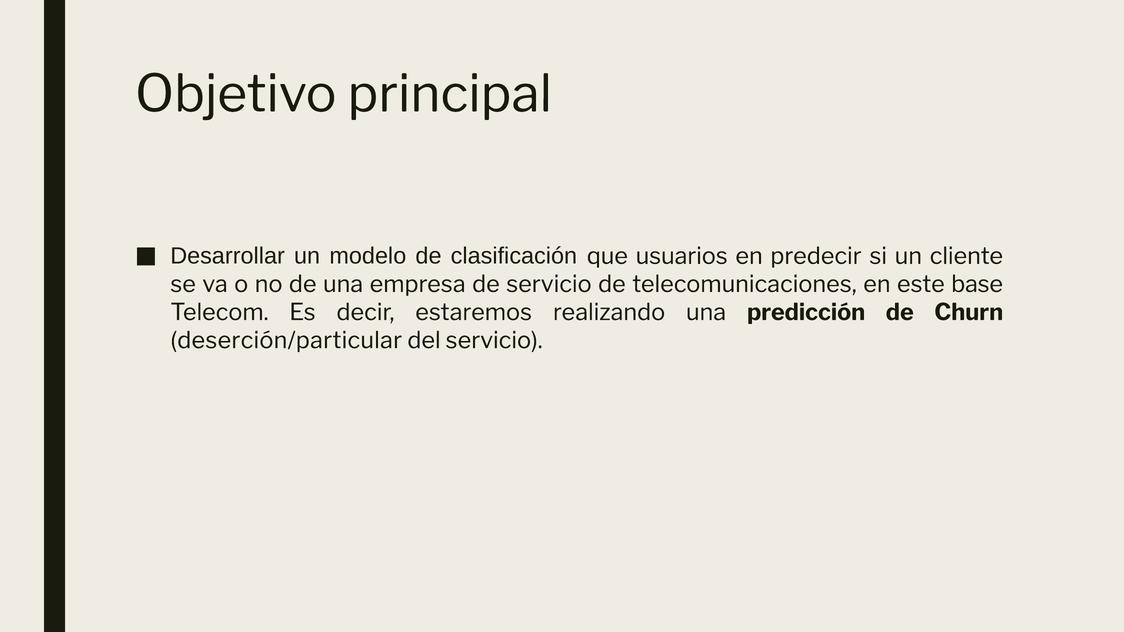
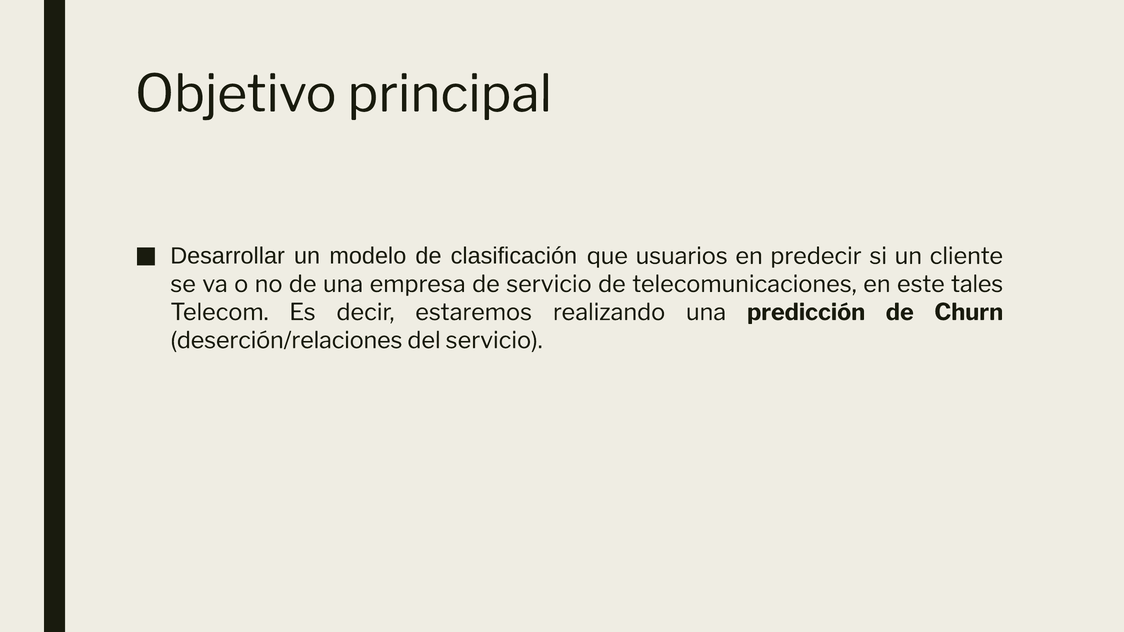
base: base -> tales (977, 284)
deserción/particular: deserción/particular -> deserción/relaciones (286, 341)
